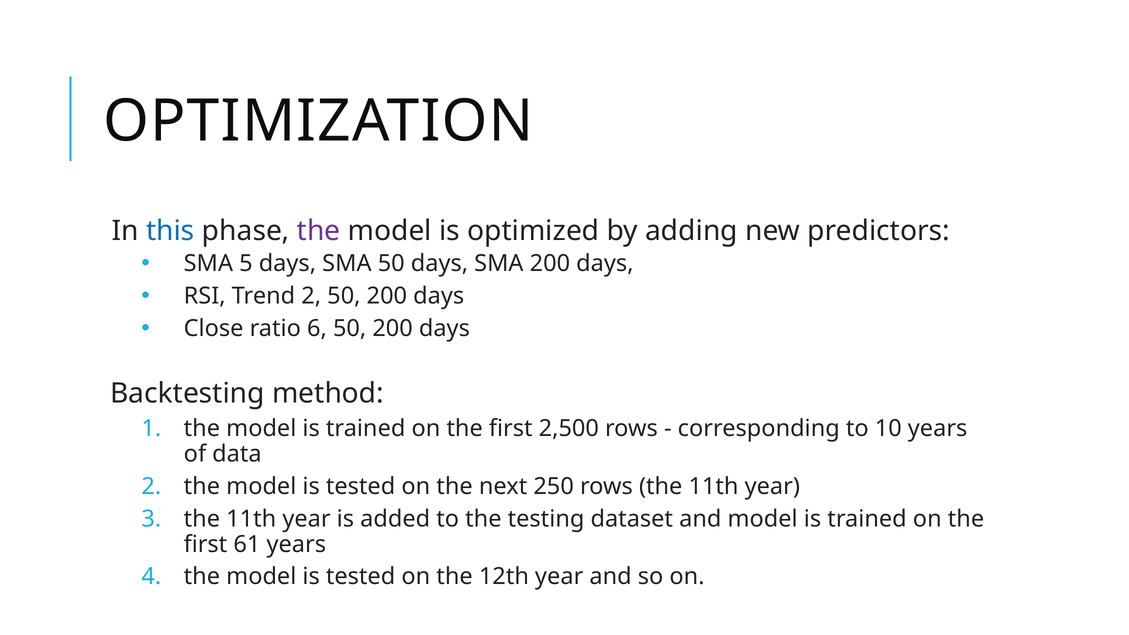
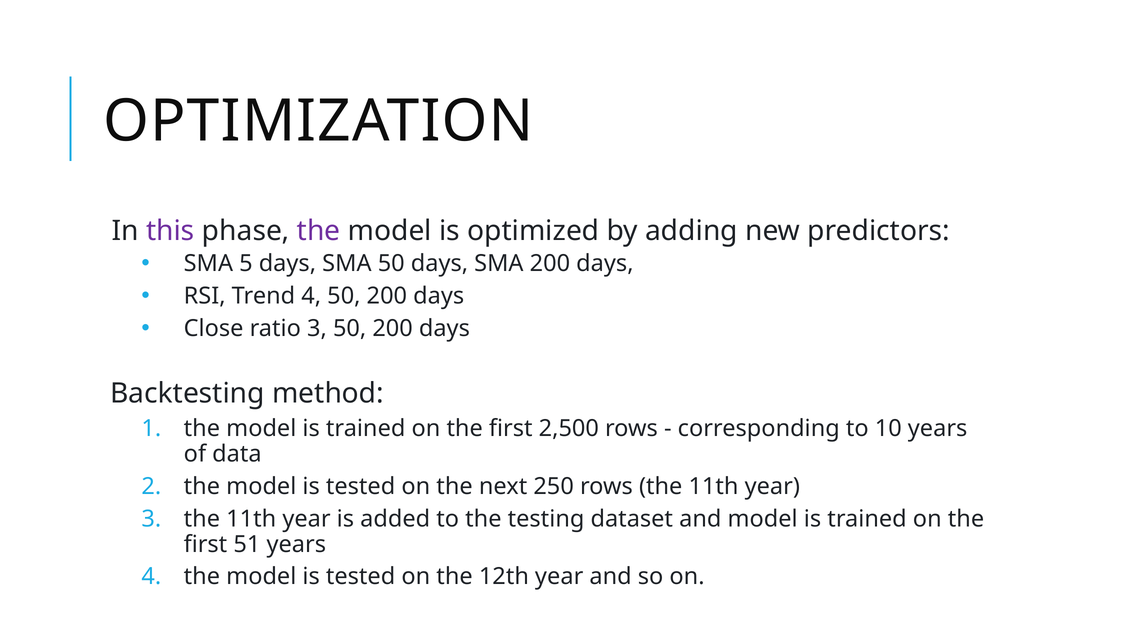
this colour: blue -> purple (170, 231)
Trend 2: 2 -> 4 (311, 296)
ratio 6: 6 -> 3 (317, 329)
61: 61 -> 51 (247, 544)
